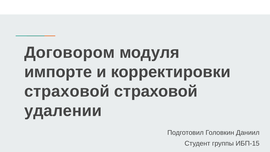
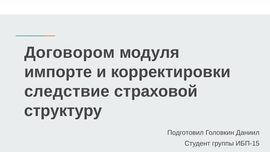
страховой: страховой -> следствие (67, 91)
удалении: удалении -> структуру (63, 111)
